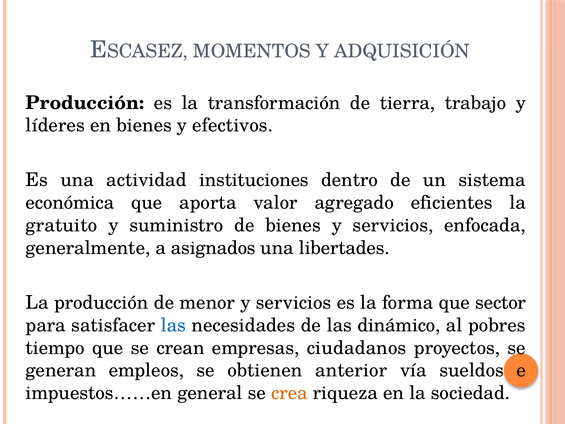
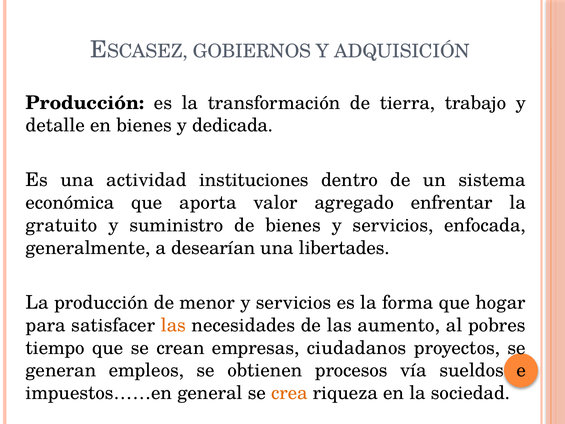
MOMENTOS: MOMENTOS -> GOBIERNOS (252, 51)
líderes: líderes -> detalle (55, 125)
efectivos: efectivos -> dedicada (233, 125)
eficientes: eficientes -> enfrentar (452, 203)
asignados: asignados -> desearían (213, 248)
sector: sector -> hogar (500, 302)
las colour: blue -> orange (173, 325)
dinámico: dinámico -> aumento (399, 325)
anterior: anterior -> procesos (351, 370)
